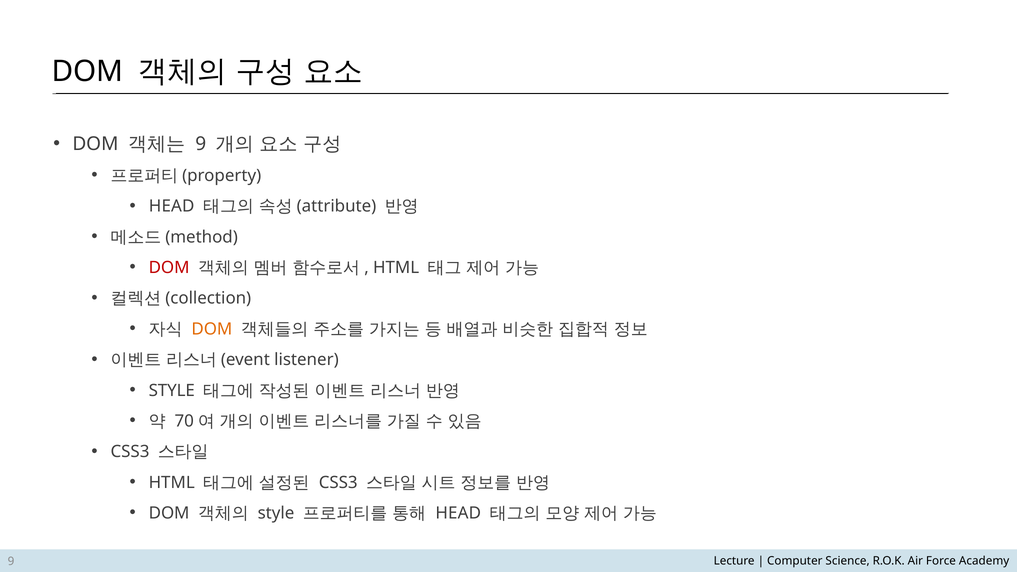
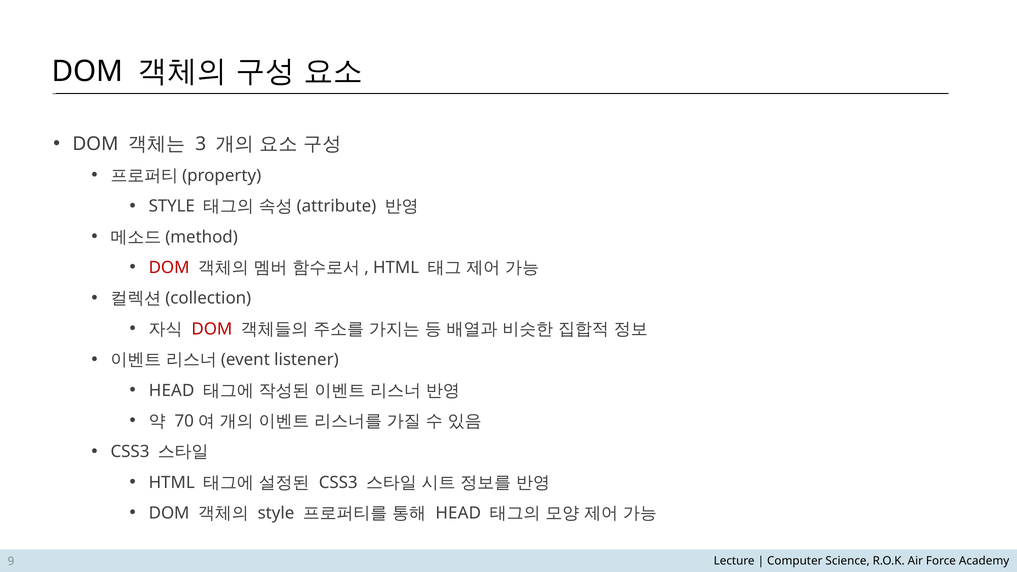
9: 9 -> 3 (201, 144)
HEAD: HEAD -> STYLE (172, 206)
DOM colour: orange -> red (212, 329)
STYLE: STYLE -> HEAD (172, 390)
